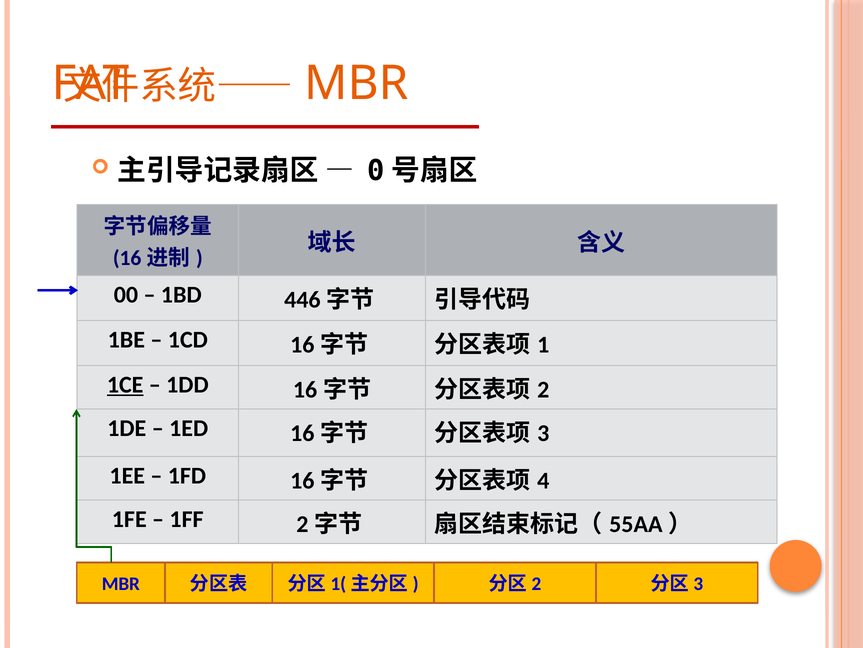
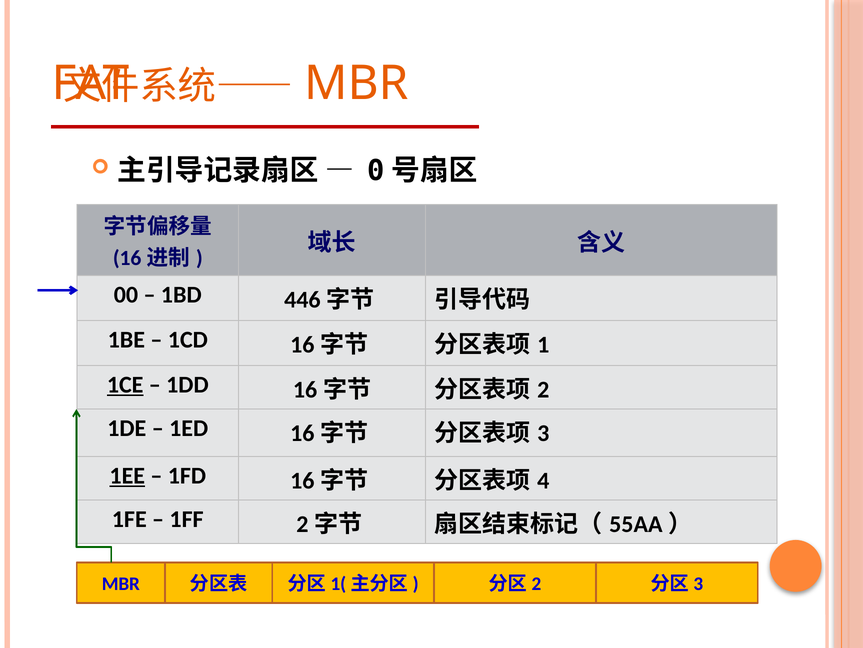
1EE underline: none -> present (127, 475)
